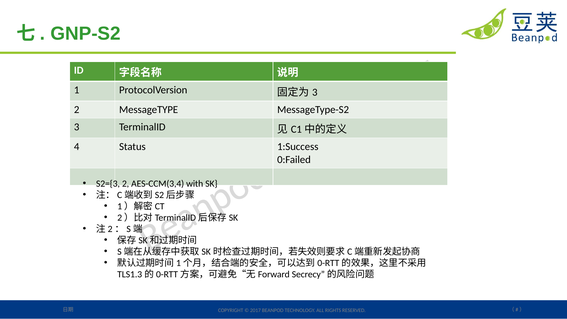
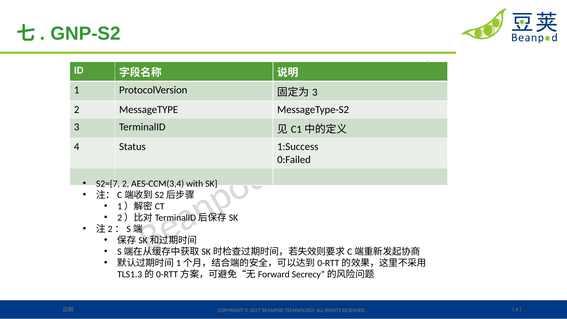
S2={3: S2={3 -> S2={7 (108, 184)
